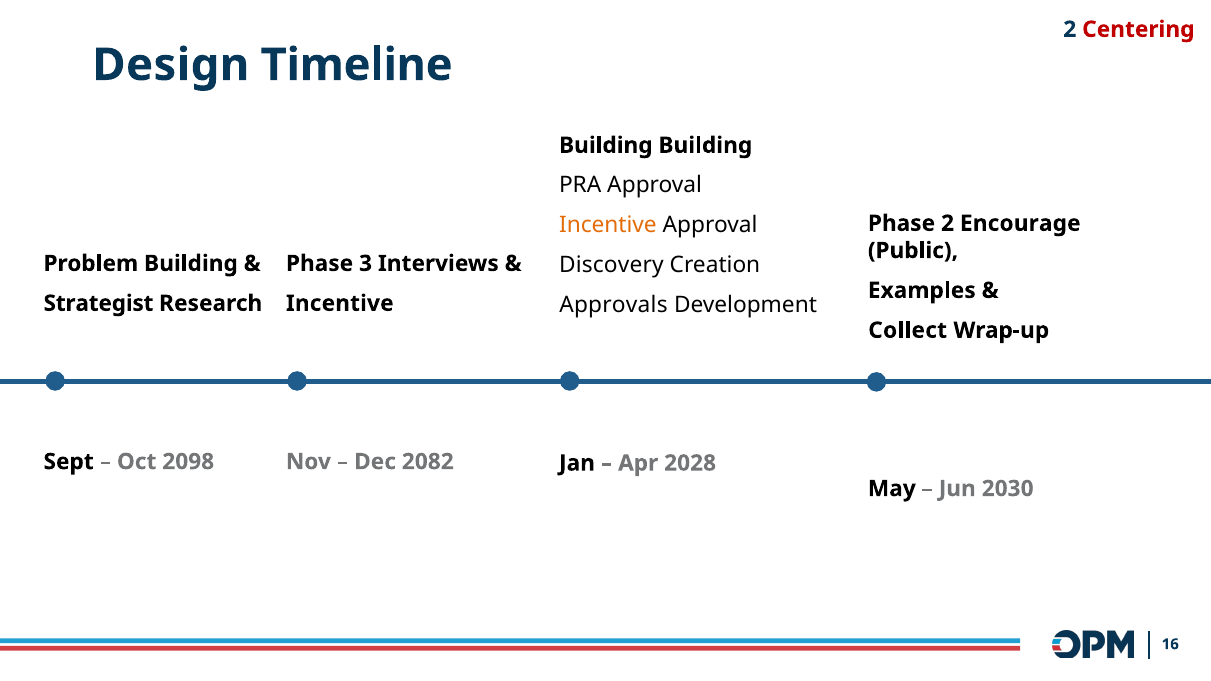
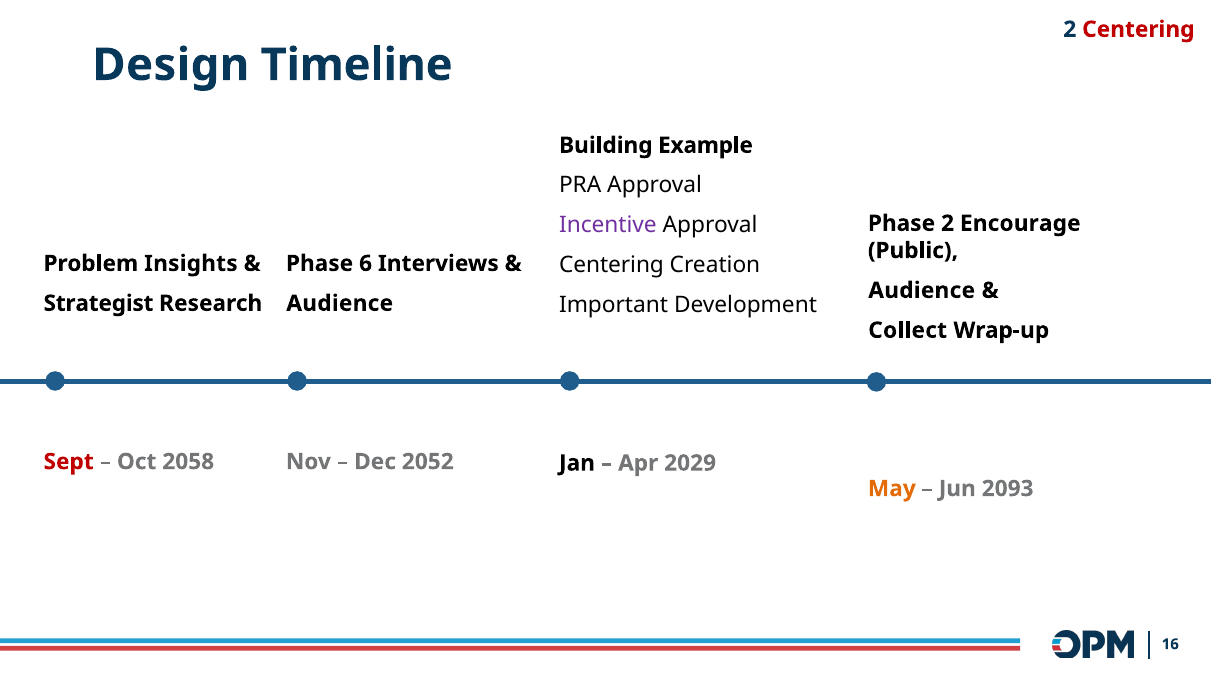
Building Building: Building -> Example (705, 145)
Incentive colour: orange -> purple (608, 225)
Discovery: Discovery -> Centering (612, 265)
Problem Building: Building -> Insights (191, 264)
3: 3 -> 6 (366, 264)
Examples: Examples -> Audience (922, 291)
Approvals: Approvals -> Important (614, 305)
Incentive: Incentive -> Audience (340, 303)
Sept colour: black -> red (69, 462)
2098: 2098 -> 2058 (188, 462)
2082: 2082 -> 2052 (428, 462)
2028: 2028 -> 2029 (690, 463)
May colour: black -> orange (892, 489)
2030: 2030 -> 2093 (1008, 489)
